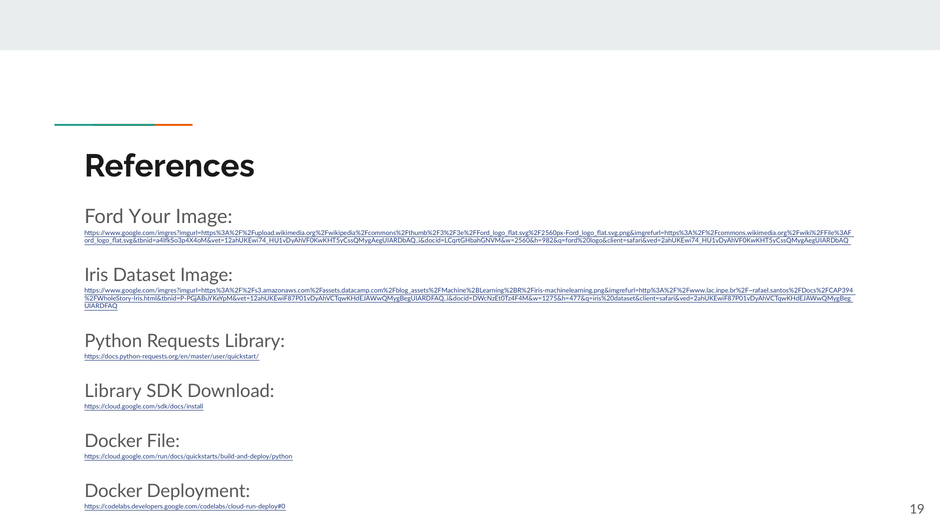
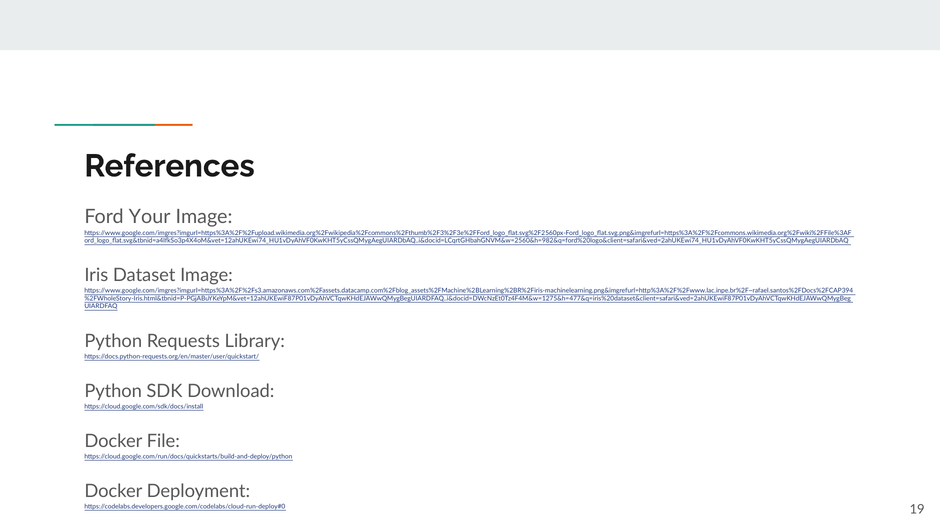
Library: Library -> Python (113, 391)
